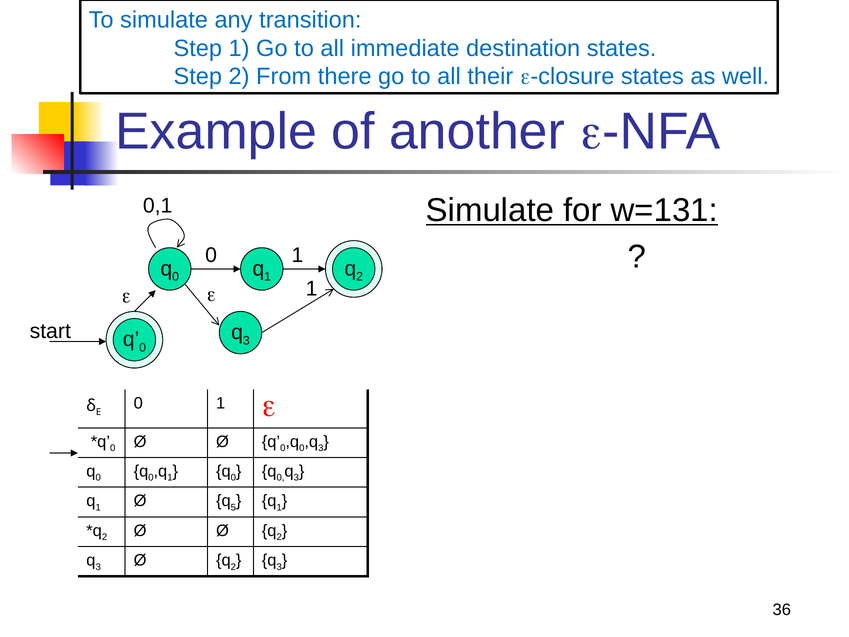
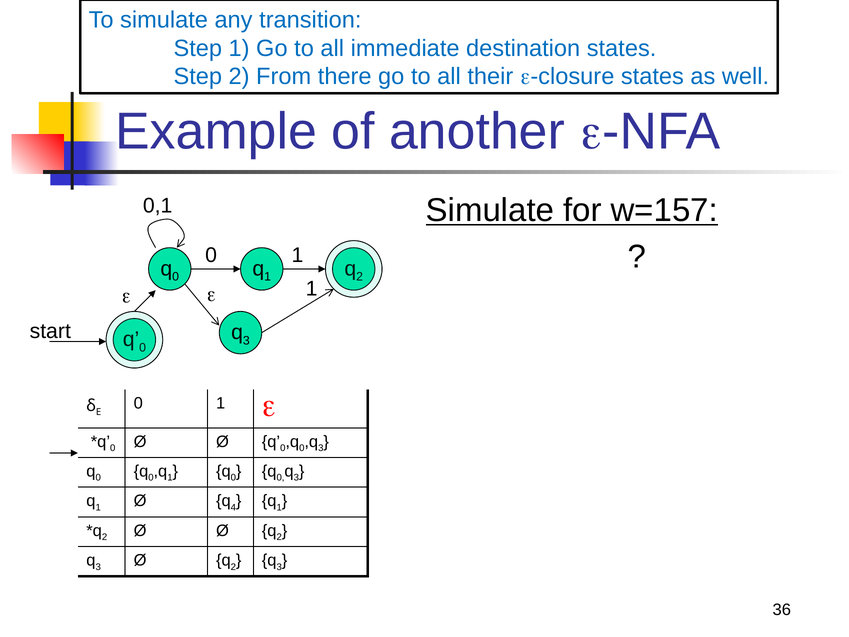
w=131: w=131 -> w=157 (664, 210)
5: 5 -> 4 (233, 507)
